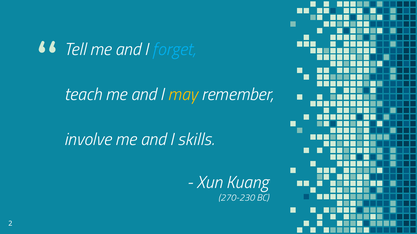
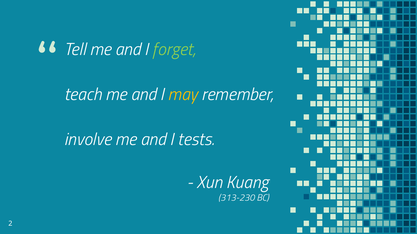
forget colour: light blue -> light green (174, 50)
skills: skills -> tests (196, 140)
270-230: 270-230 -> 313-230 (236, 198)
